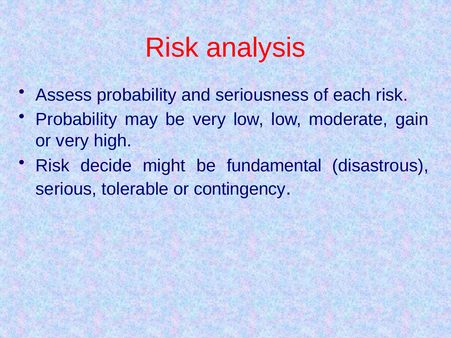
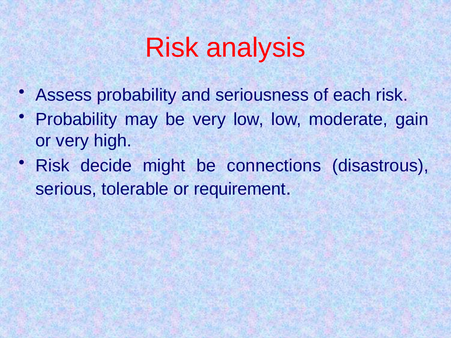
fundamental: fundamental -> connections (274, 166)
contingency: contingency -> requirement (240, 189)
